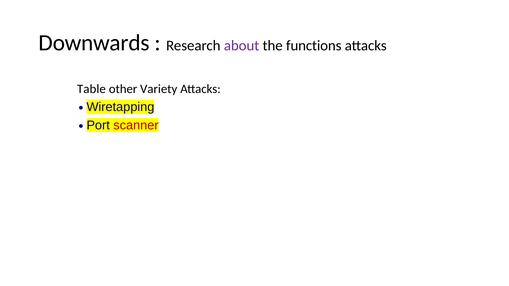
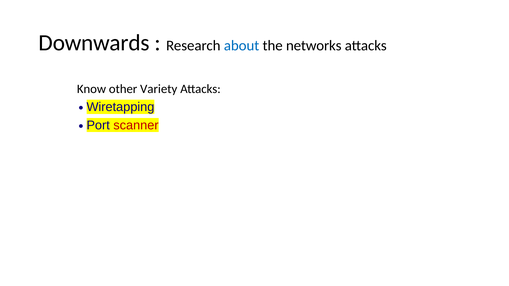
about colour: purple -> blue (242, 46)
functions: functions -> networks (314, 46)
Table: Table -> Know (92, 89)
